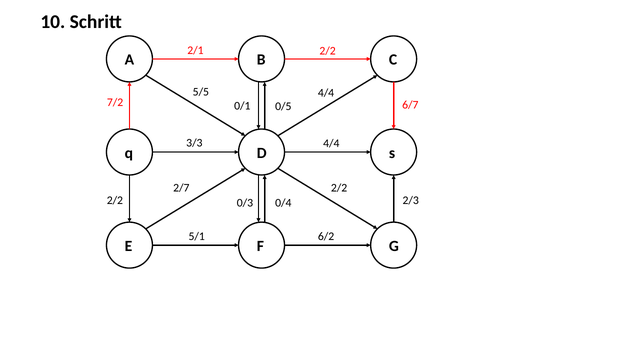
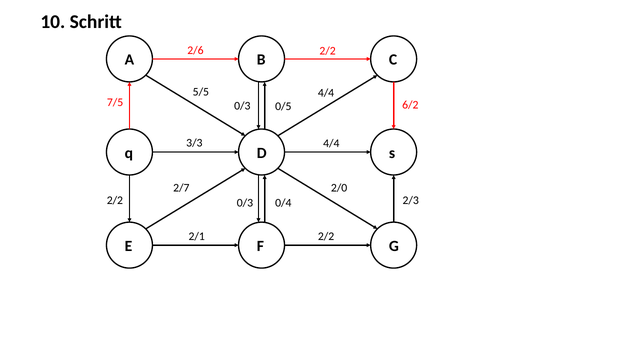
2/1: 2/1 -> 2/6 (195, 50)
7/2: 7/2 -> 7/5 (115, 102)
6/7: 6/7 -> 6/2 (410, 105)
0/1: 0/1 -> 0/3 (242, 106)
2/2: 2/2 -> 2/0 (339, 188)
5/1: 5/1 -> 2/1 (197, 237)
6/2: 6/2 -> 2/2 (326, 237)
